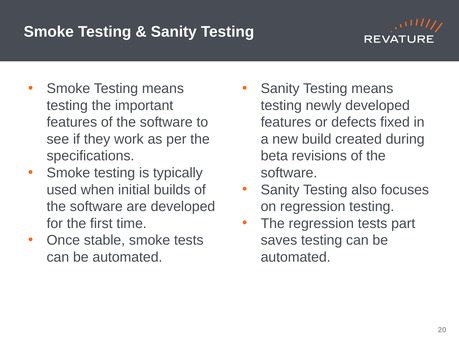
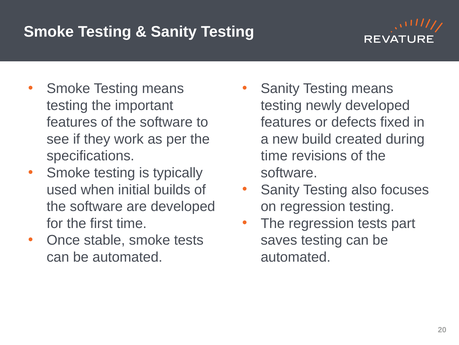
beta: beta -> time (274, 156)
